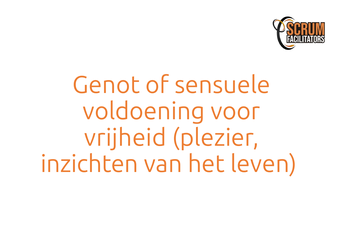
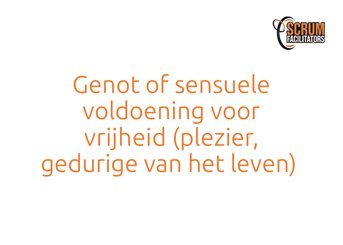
inzichten: inzichten -> gedurige (89, 164)
